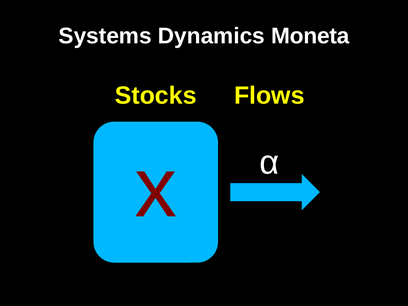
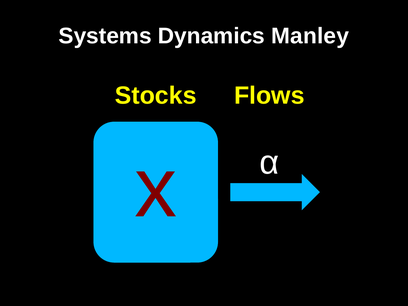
Moneta: Moneta -> Manley (310, 36)
